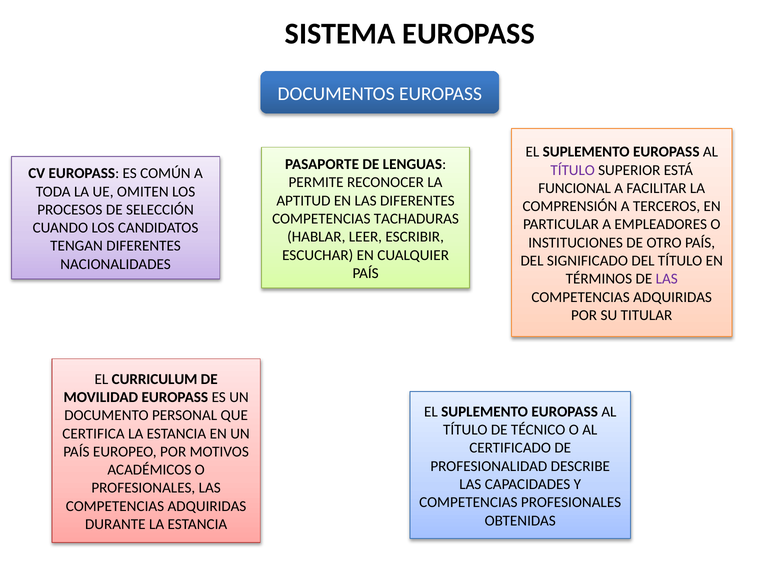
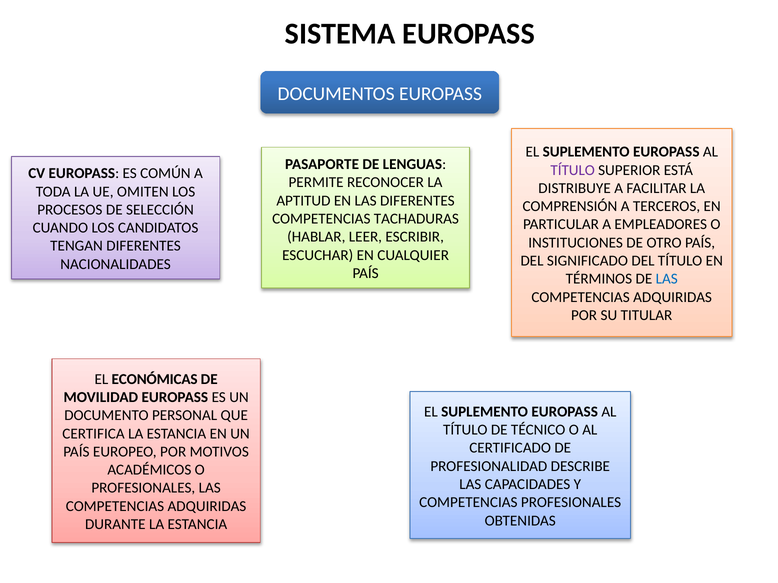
FUNCIONAL: FUNCIONAL -> DISTRIBUYE (575, 188)
LAS colour: purple -> blue (667, 279)
CURRICULUM: CURRICULUM -> ECONÓMICAS (155, 379)
